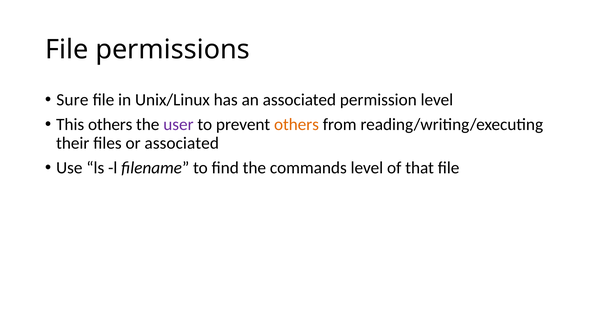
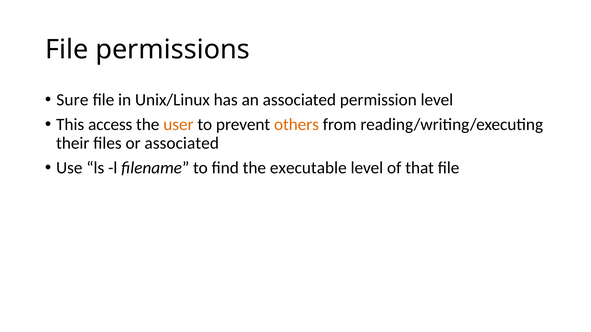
This others: others -> access (110, 125)
user colour: purple -> orange (178, 125)
commands: commands -> executable (308, 168)
